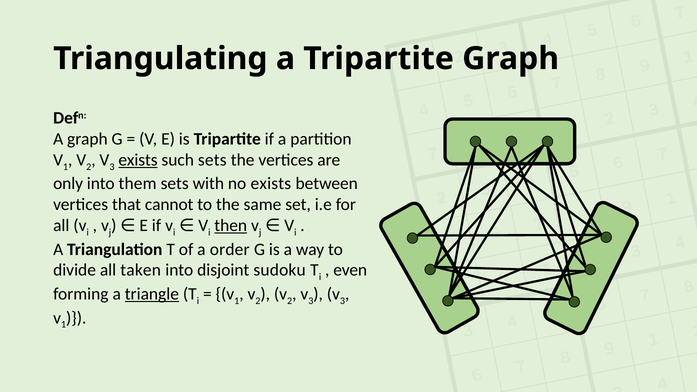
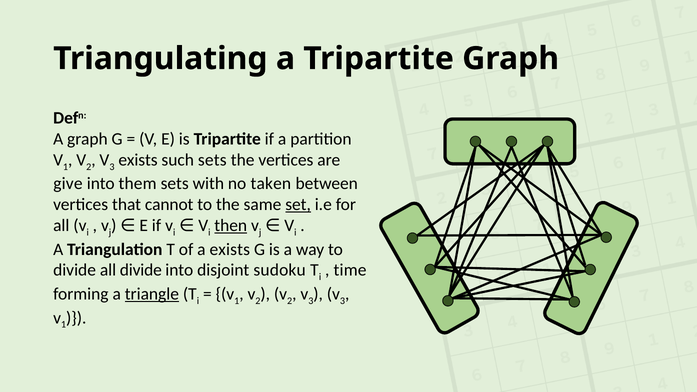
exists underline: present -> none (138, 160)
only: only -> give (68, 184)
no exists: exists -> taken (271, 184)
set underline: none -> present (298, 205)
a order: order -> exists (230, 249)
all taken: taken -> divide (141, 270)
even: even -> time (350, 270)
